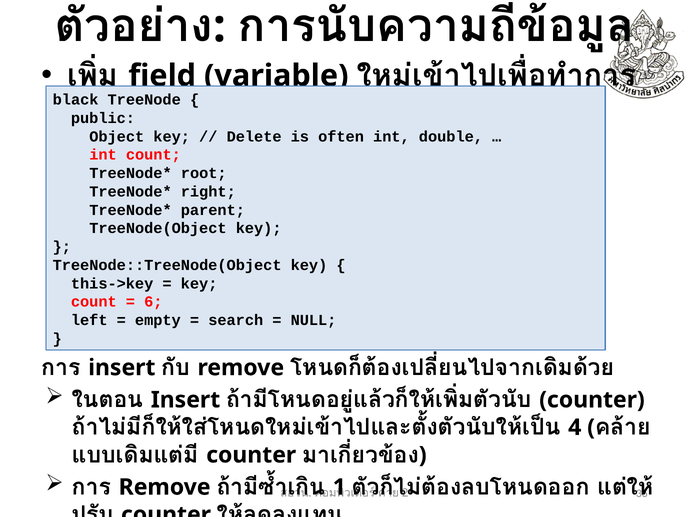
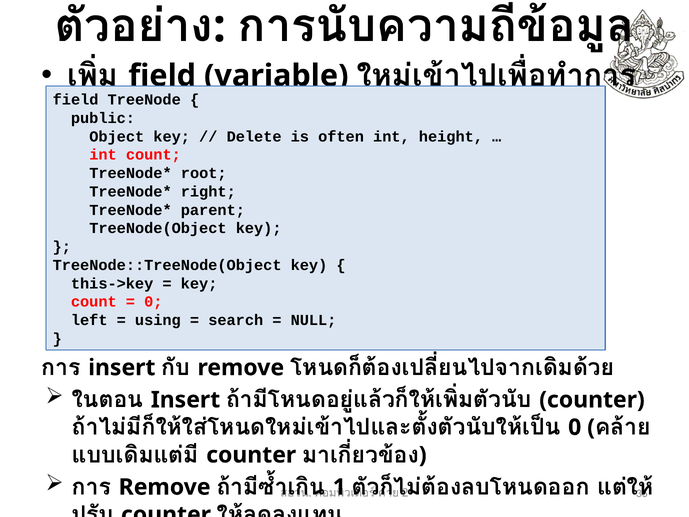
black: black -> field (76, 100)
double: double -> height (451, 136)
6: 6 -> 0 (153, 302)
empty: empty -> using (158, 320)
4: 4 -> 0 (575, 427)
